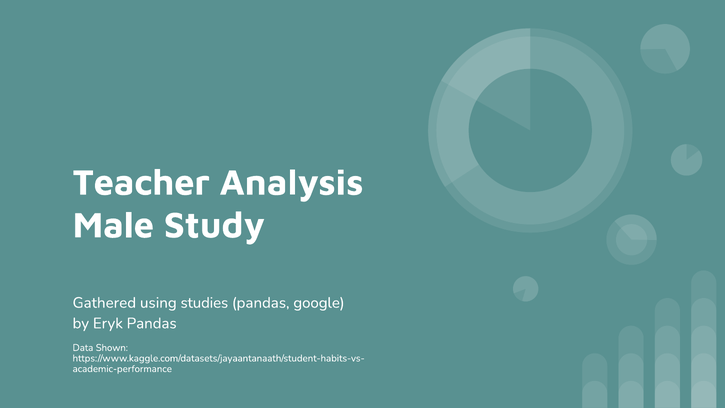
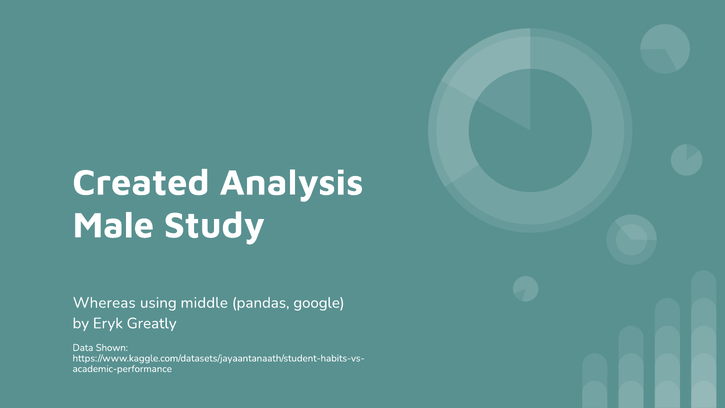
Teacher: Teacher -> Created (141, 183)
Gathered: Gathered -> Whereas (104, 303)
studies: studies -> middle (204, 303)
Eryk Pandas: Pandas -> Greatly (152, 323)
